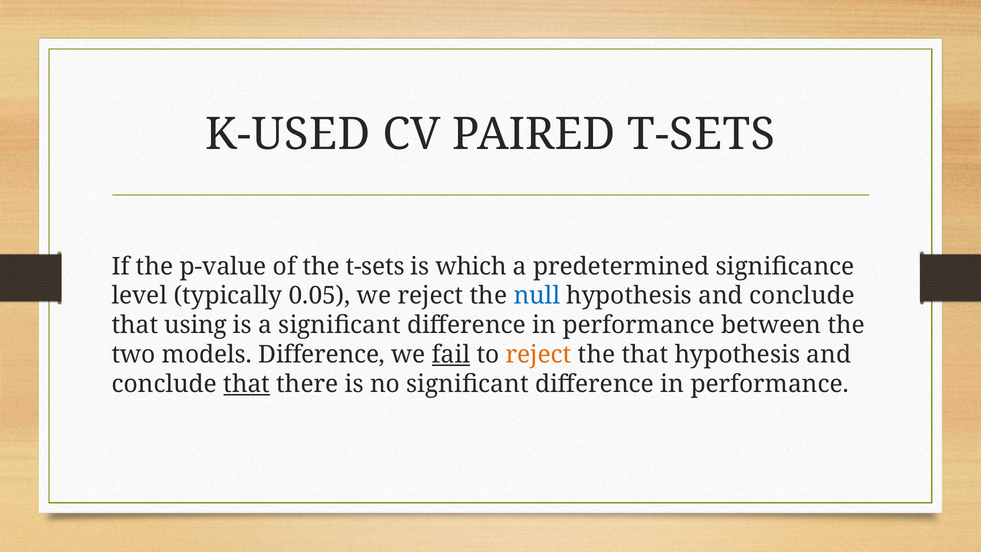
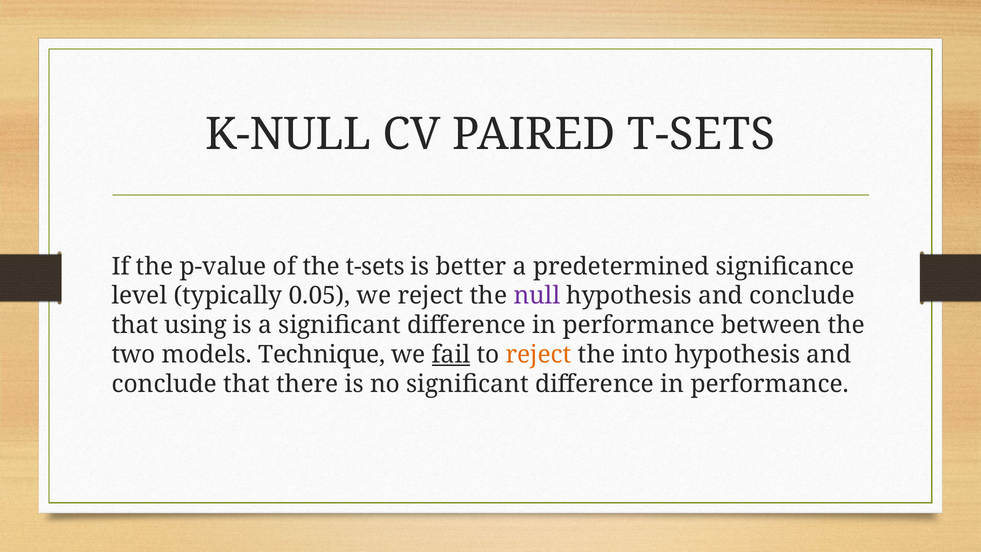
K-USED: K-USED -> K-NULL (288, 135)
which: which -> better (471, 266)
null colour: blue -> purple (537, 296)
models Difference: Difference -> Technique (322, 355)
the that: that -> into (645, 355)
that underline: present -> none (247, 384)
